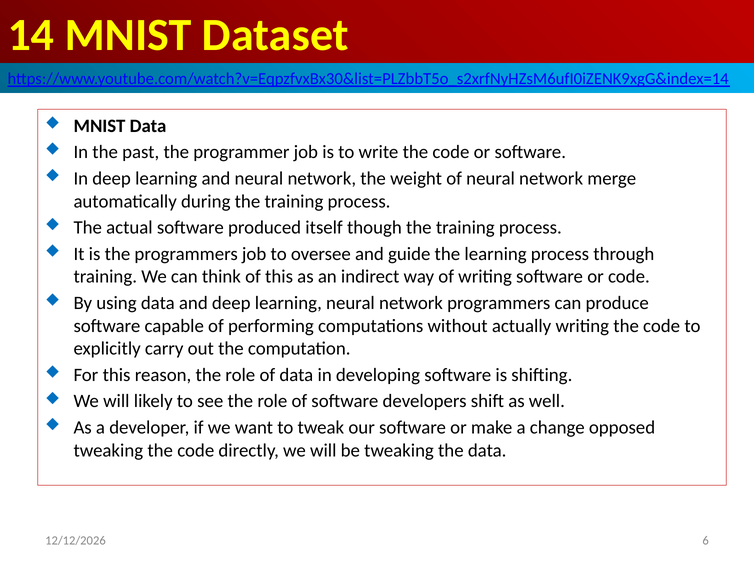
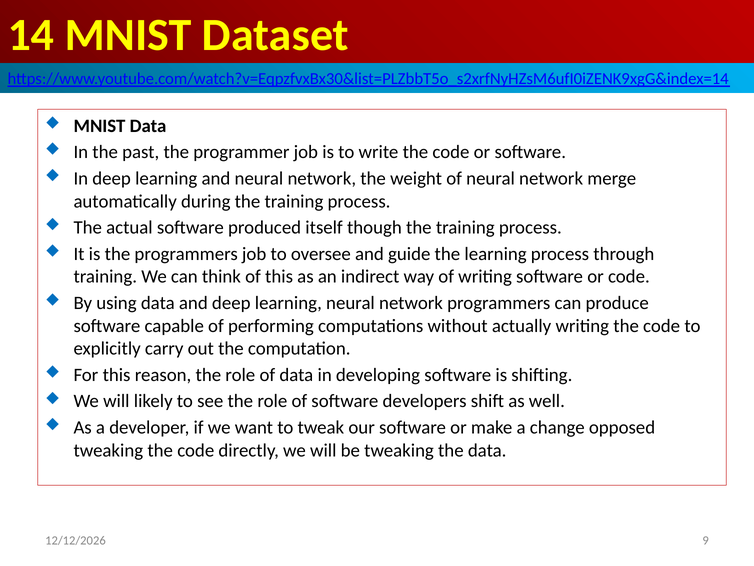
6: 6 -> 9 (706, 540)
